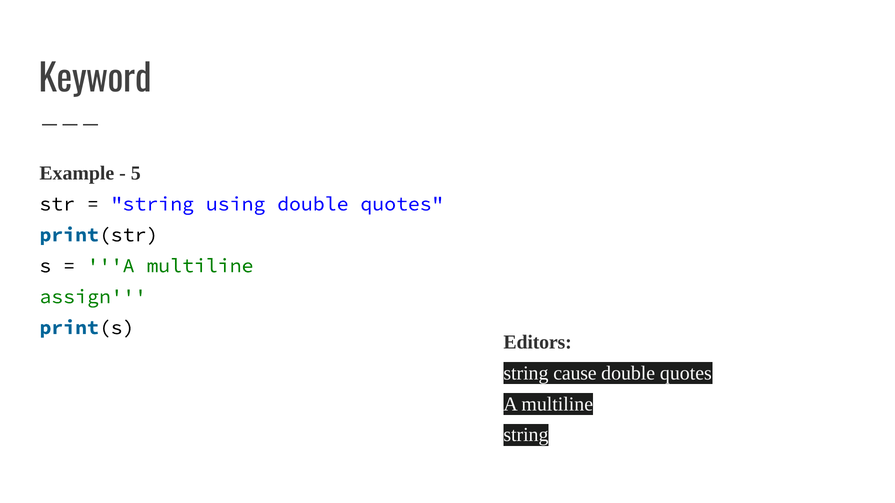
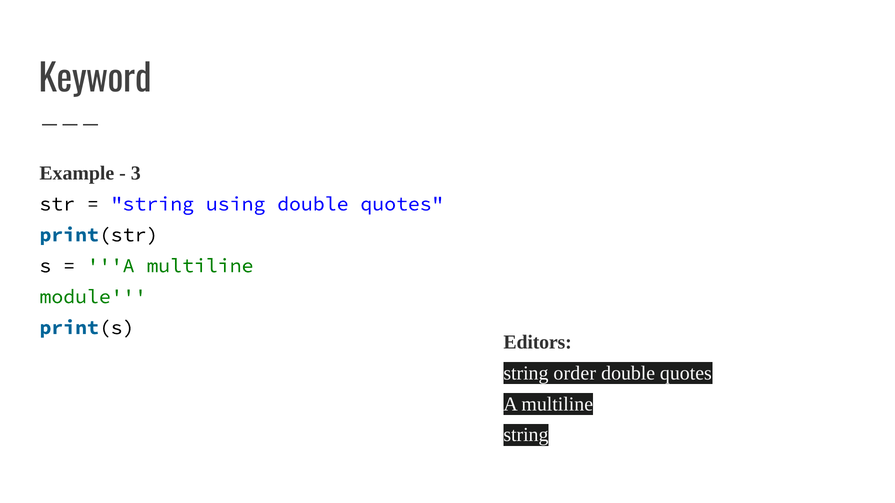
5: 5 -> 3 (136, 173)
assign: assign -> module (93, 297)
cause: cause -> order (575, 373)
